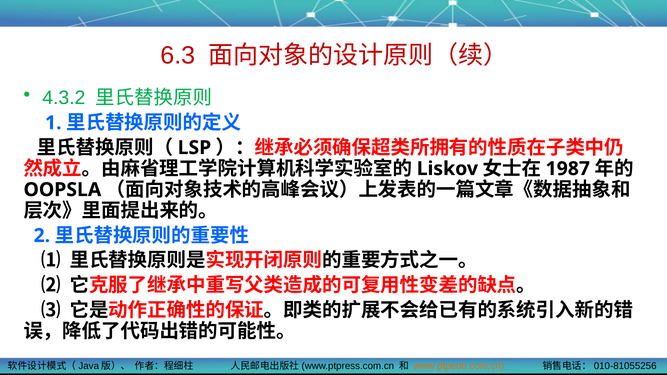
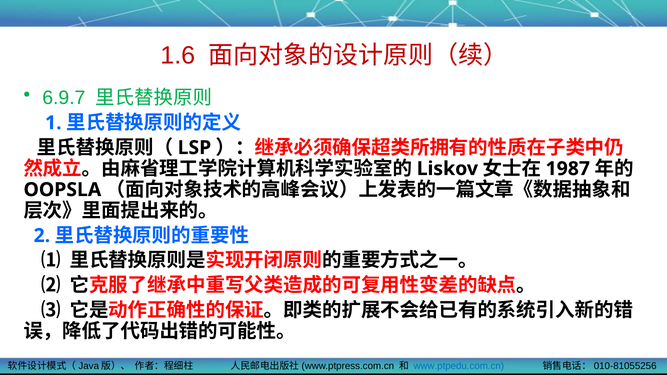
6.3: 6.3 -> 1.6 (178, 55)
4.3.2: 4.3.2 -> 6.9.7 (64, 98)
www.ptpedu.com.cn colour: orange -> blue (459, 366)
